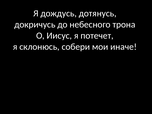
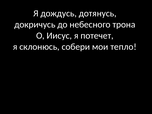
иначе: иначе -> тепло (124, 47)
